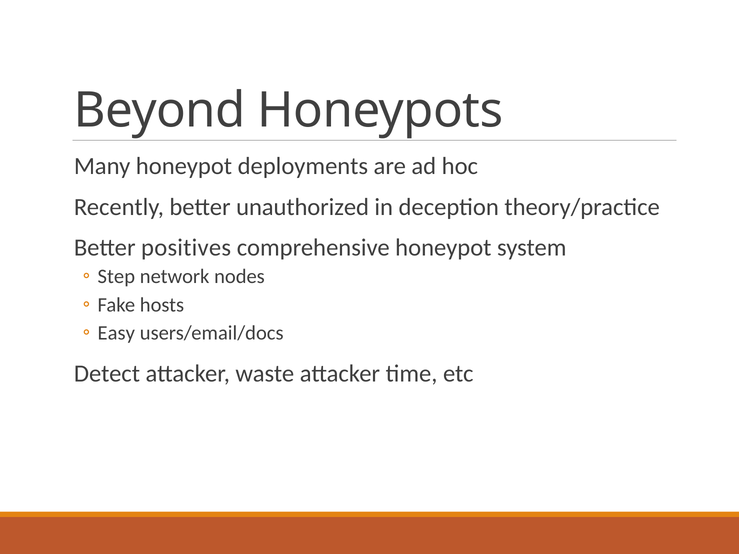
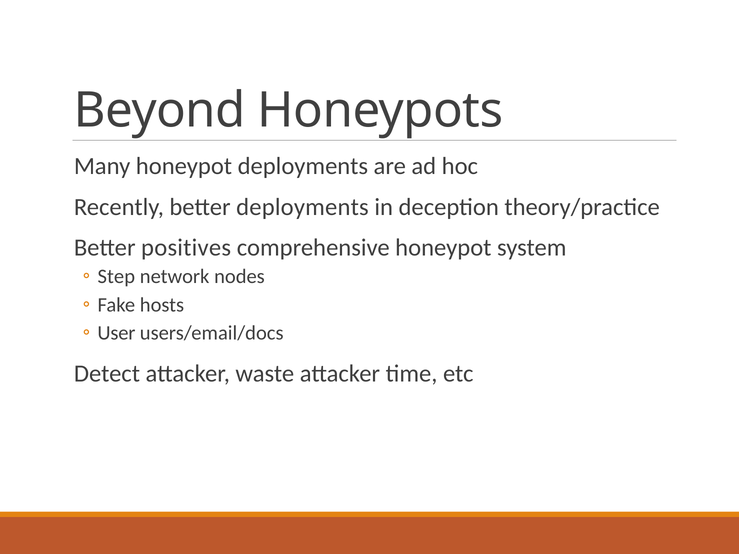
better unauthorized: unauthorized -> deployments (302, 207)
Easy: Easy -> User (116, 333)
